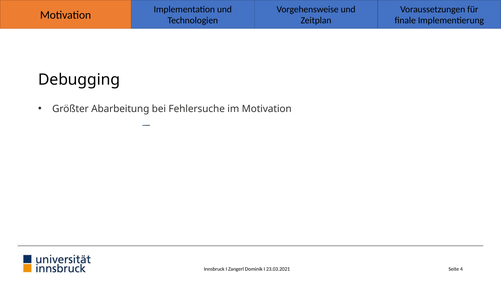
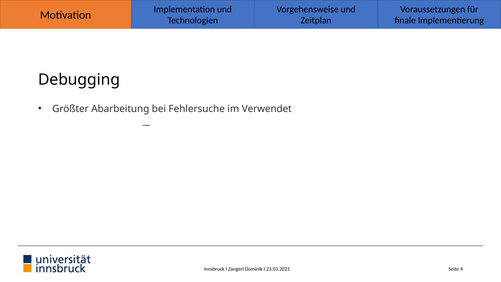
im Motivation: Motivation -> Verwendet (267, 109)
